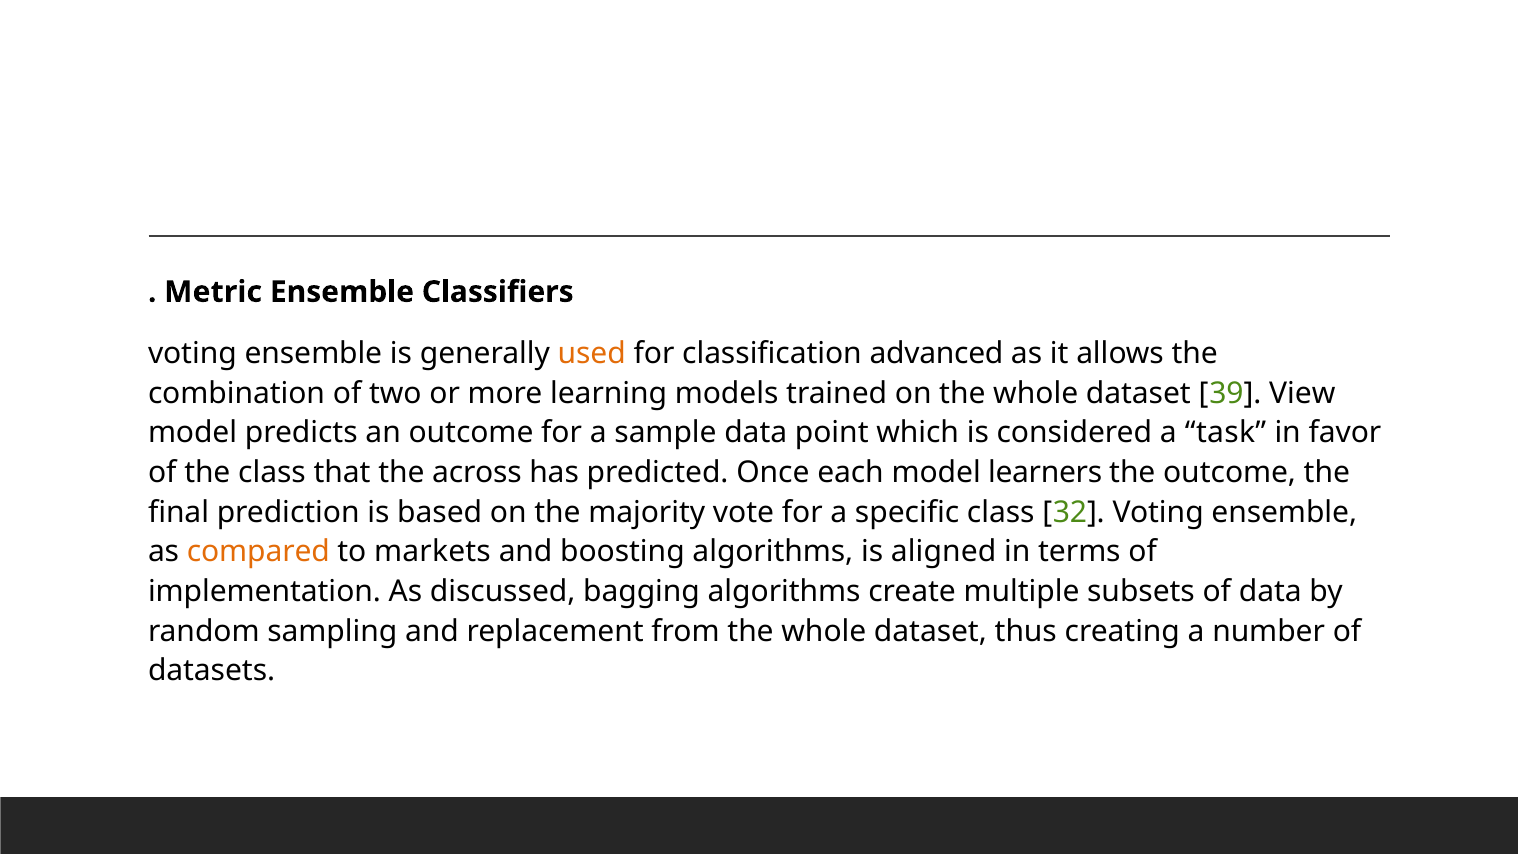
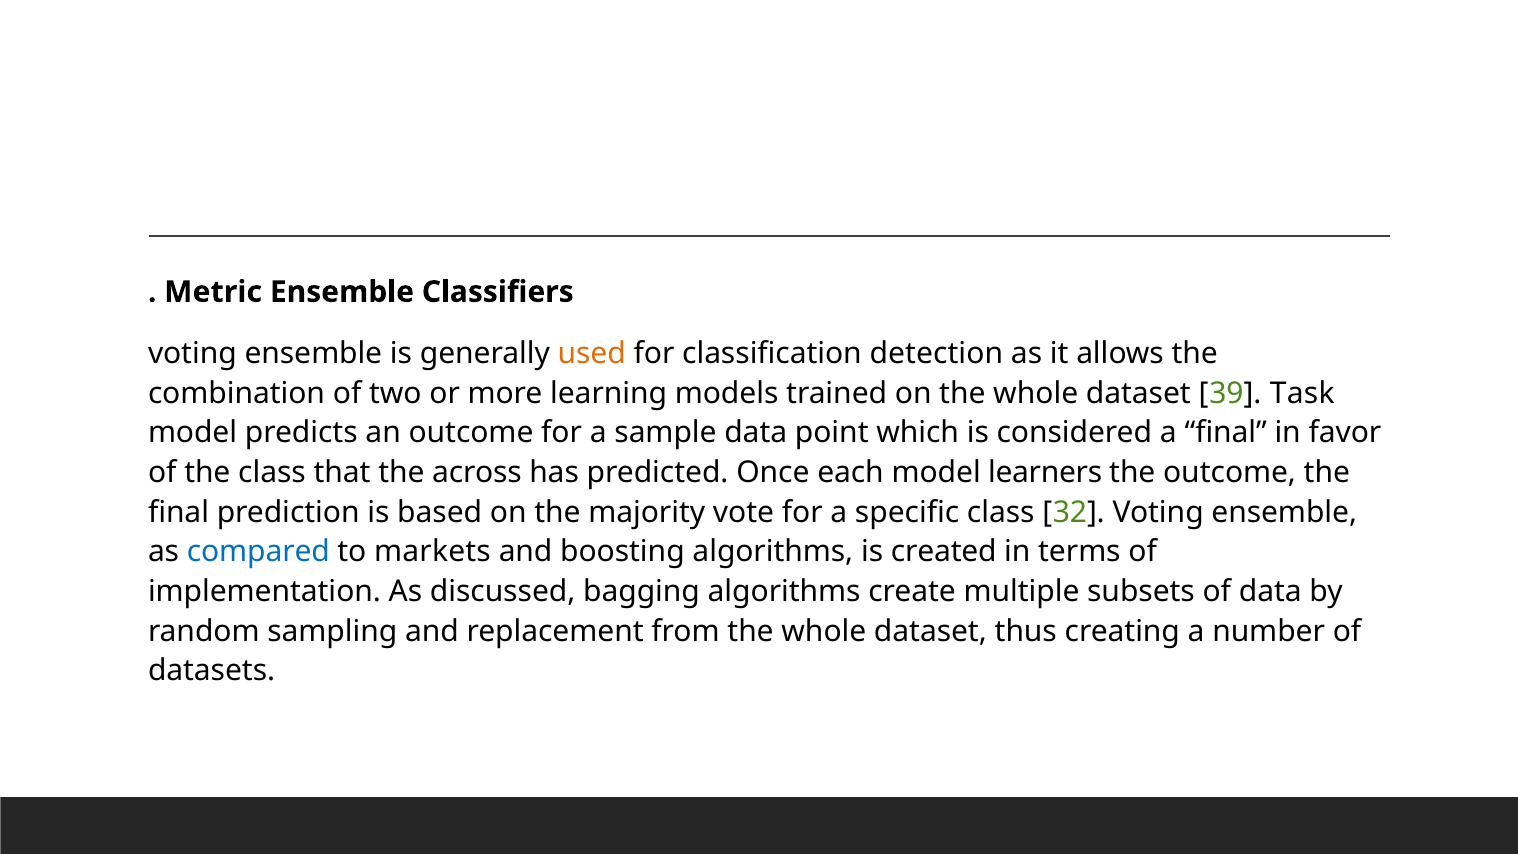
advanced: advanced -> detection (936, 354)
View: View -> Task (1302, 393)
a task: task -> final (1226, 433)
compared colour: orange -> blue (258, 552)
aligned: aligned -> created (944, 552)
